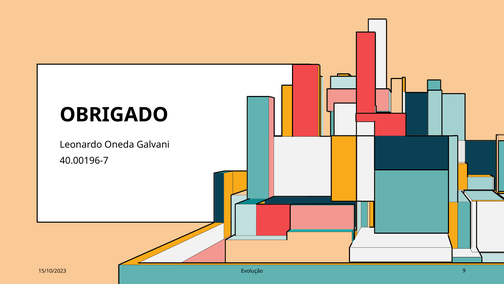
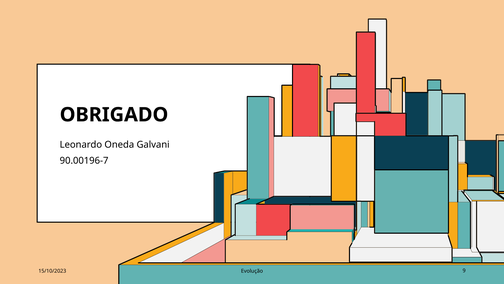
40.00196-7: 40.00196-7 -> 90.00196-7 (84, 160)
